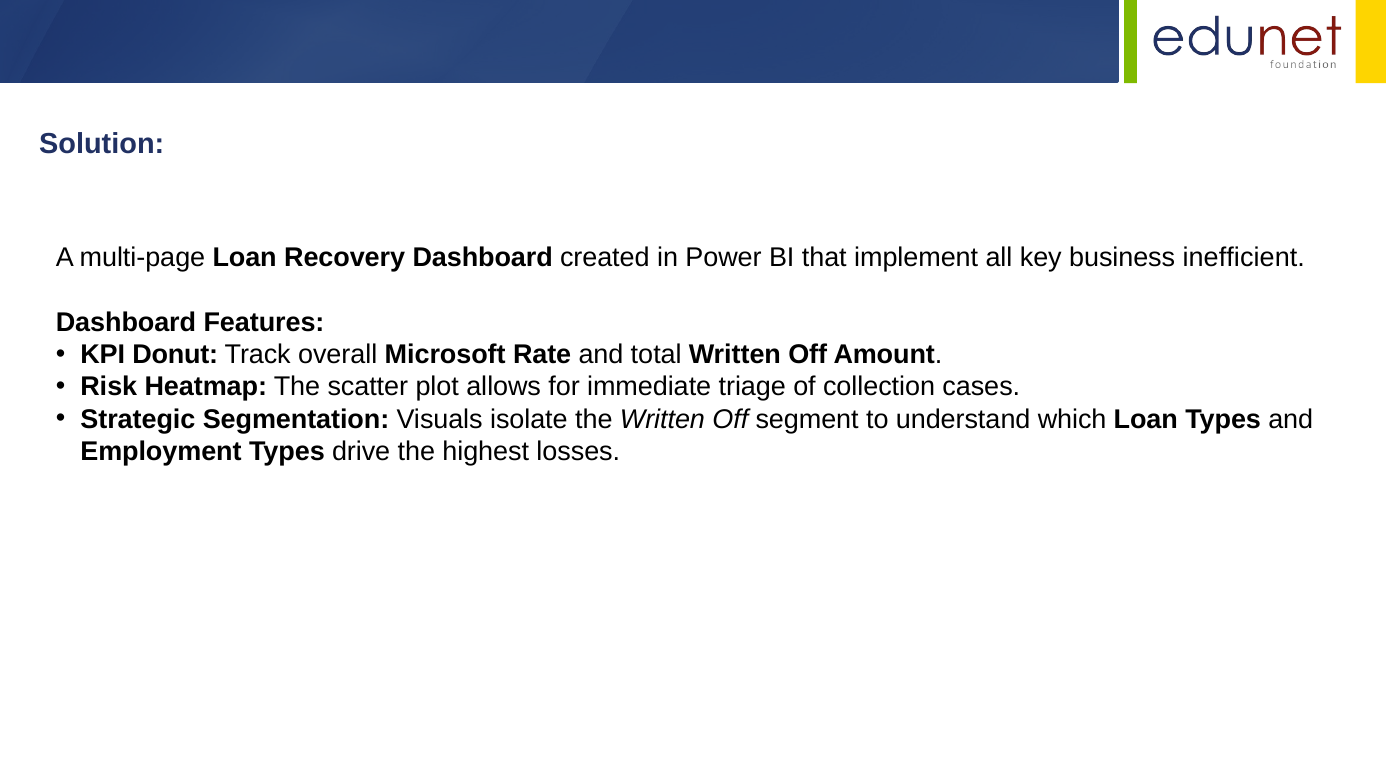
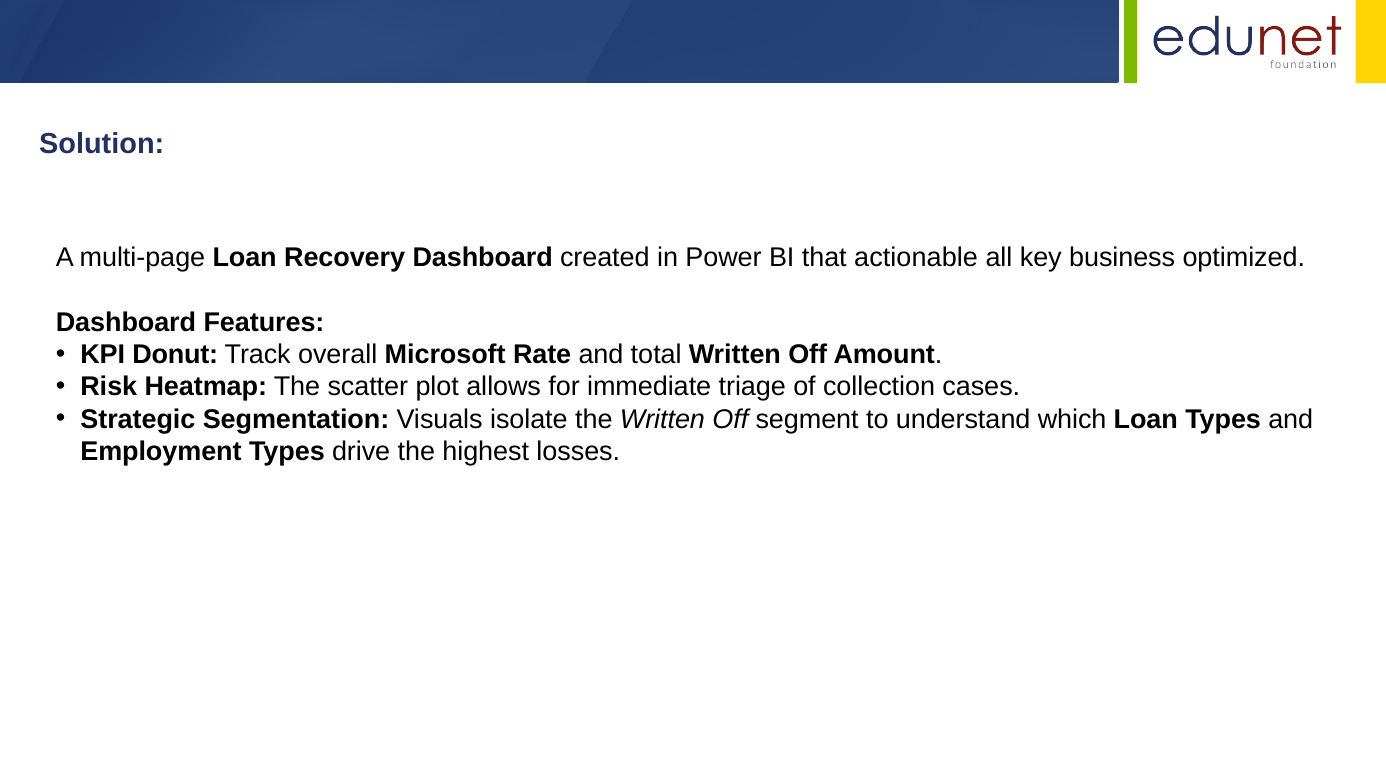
implement: implement -> actionable (916, 257)
inefficient: inefficient -> optimized (1244, 257)
